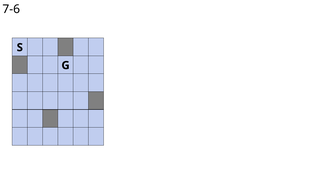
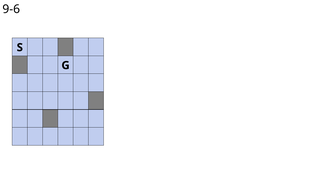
7-6: 7-6 -> 9-6 (11, 9)
